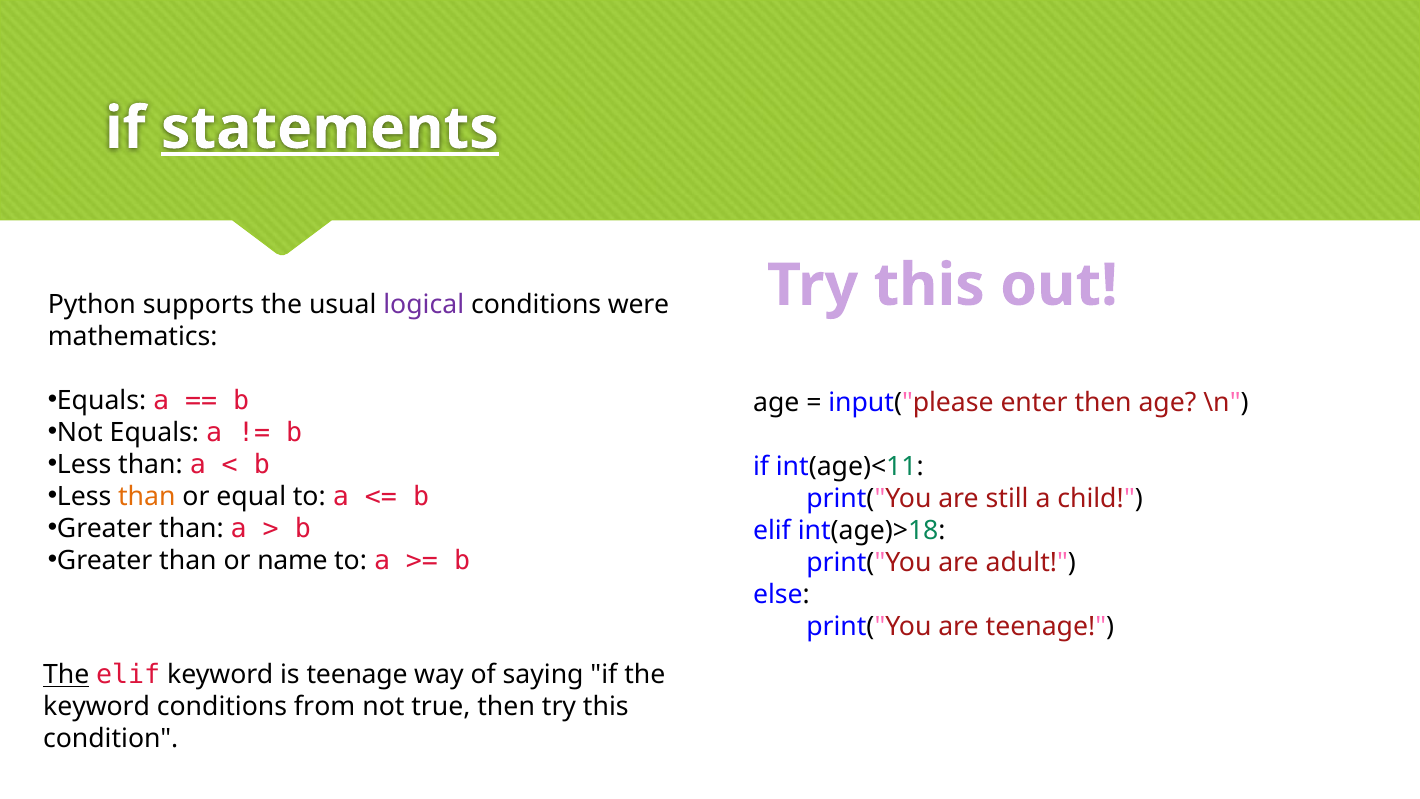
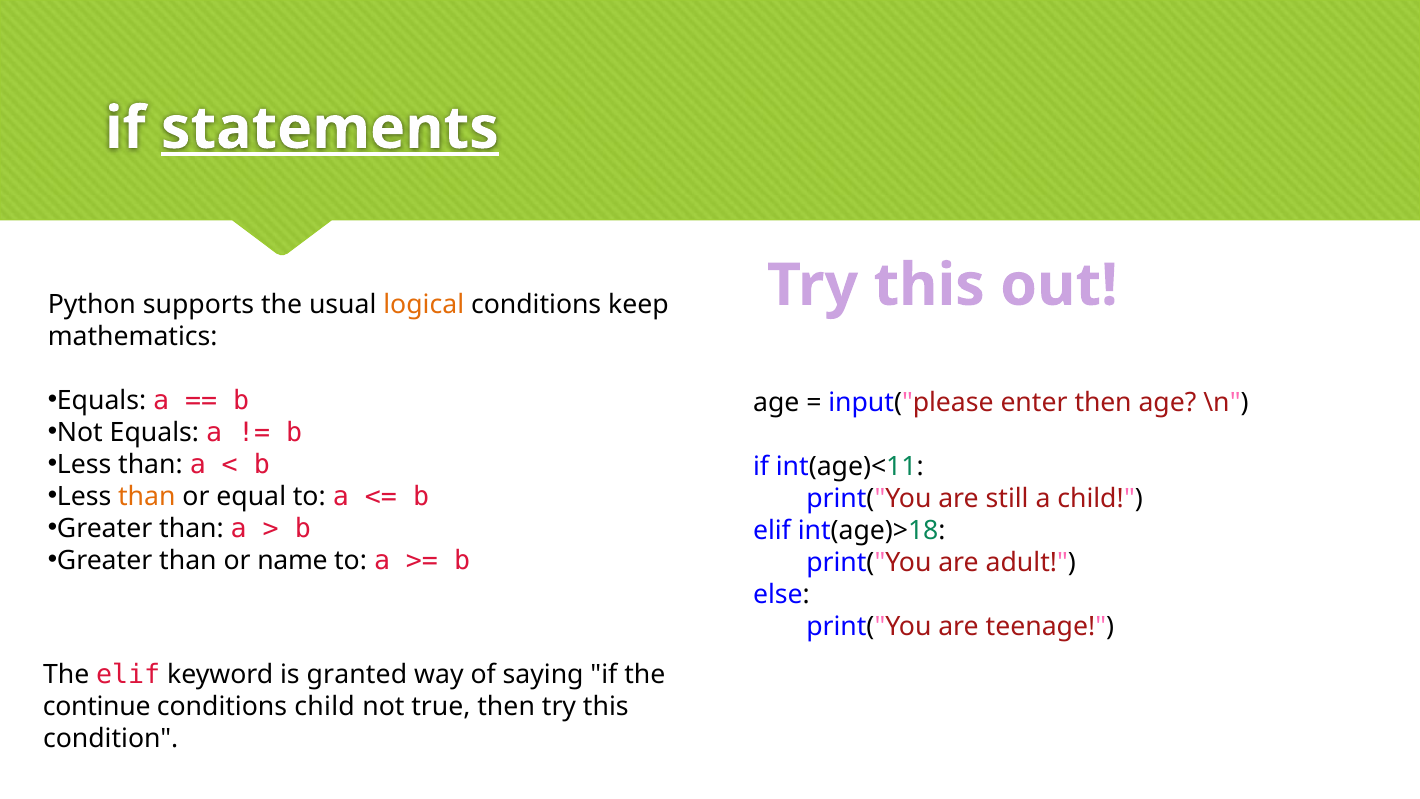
logical colour: purple -> orange (424, 305)
were: were -> keep (638, 305)
The underline: present -> none (66, 675)
is teenage: teenage -> granted (357, 675)
keyword: keyword -> continue (97, 707)
conditions from: from -> child (325, 707)
